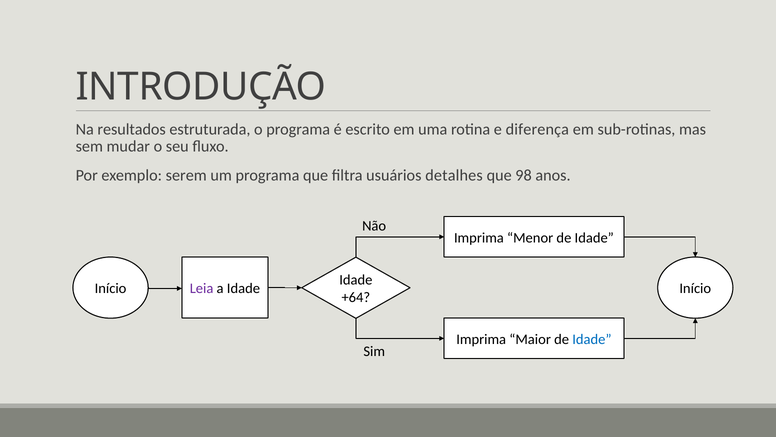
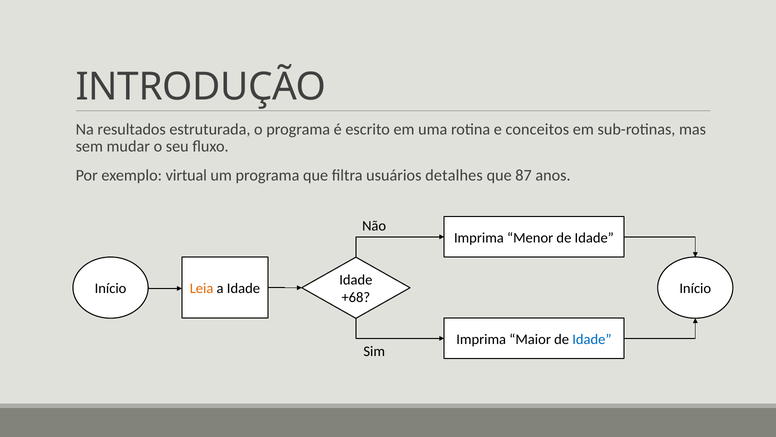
diferença: diferença -> conceitos (537, 129)
serem: serem -> virtual (186, 175)
98: 98 -> 87 (524, 175)
Leia colour: purple -> orange (202, 288)
+64: +64 -> +68 (356, 297)
